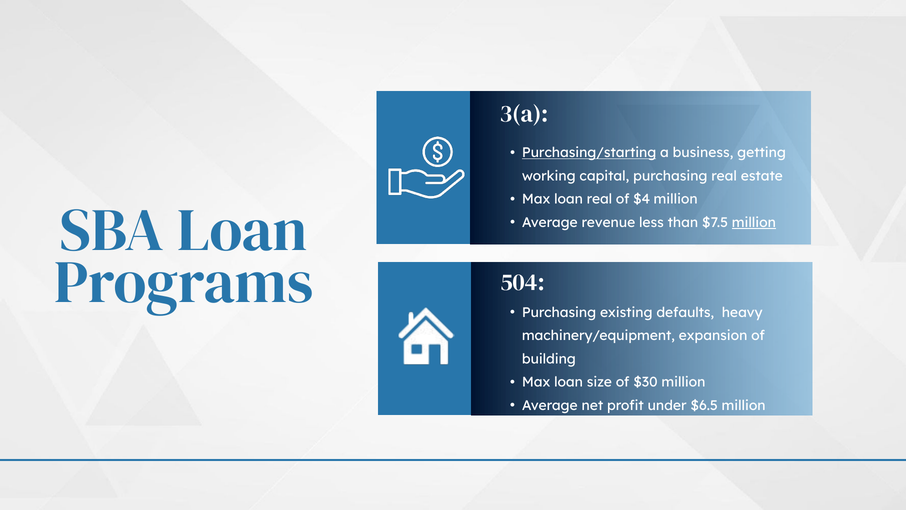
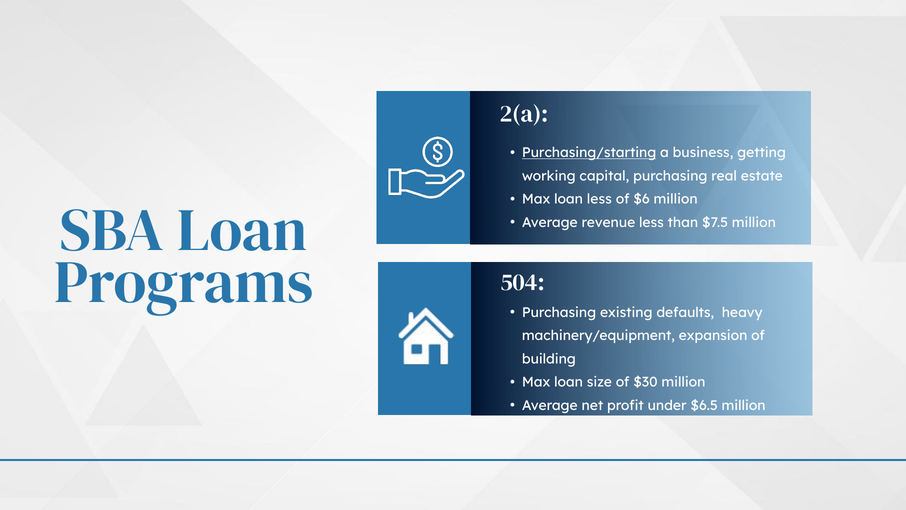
3(a: 3(a -> 2(a (524, 114)
loan real: real -> less (599, 199)
$4: $4 -> $6 (641, 199)
million underline: present -> none (754, 222)
